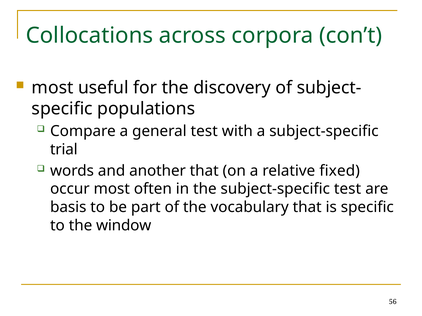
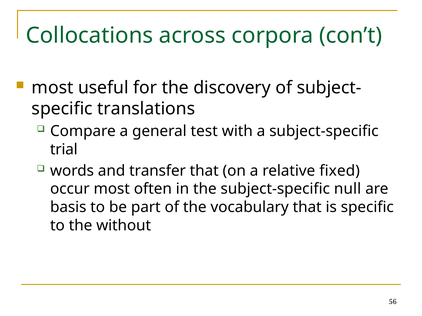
populations: populations -> translations (146, 109)
another: another -> transfer (158, 171)
subject-specific test: test -> null (348, 189)
window: window -> without (124, 226)
